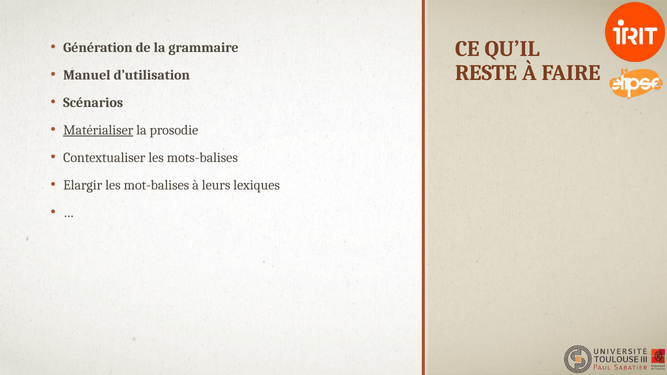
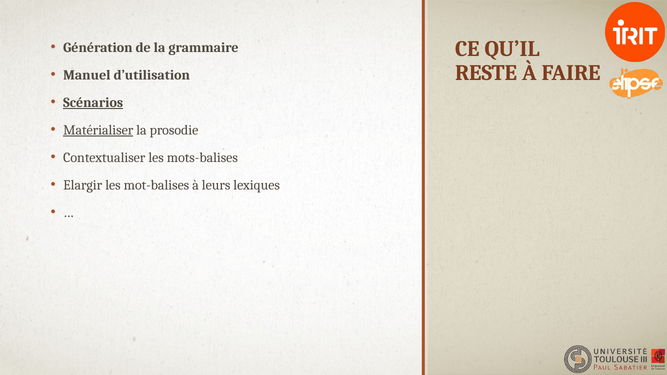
Scénarios underline: none -> present (93, 102)
